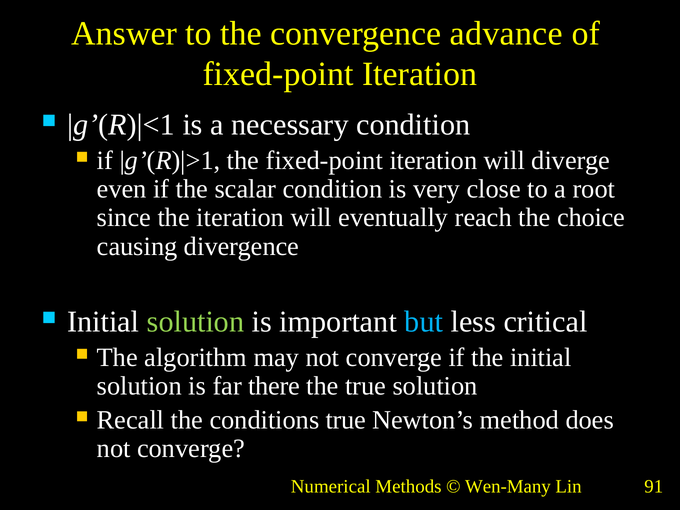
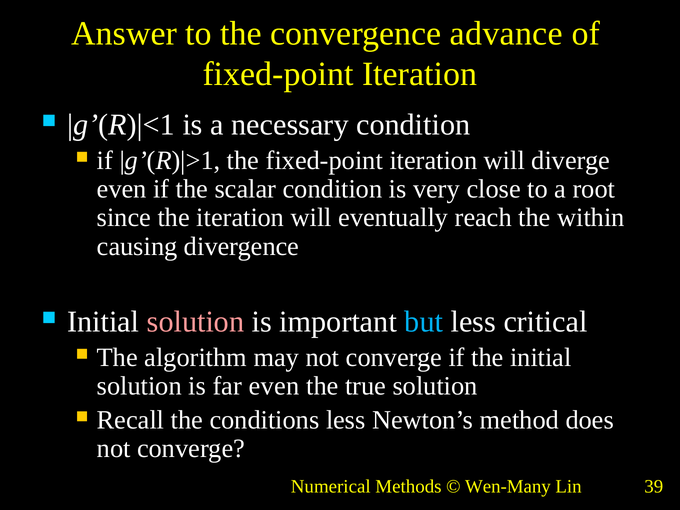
choice: choice -> within (591, 218)
solution colour: light green -> pink (195, 322)
far there: there -> even (274, 386)
conditions true: true -> less (346, 420)
91: 91 -> 39 (654, 486)
